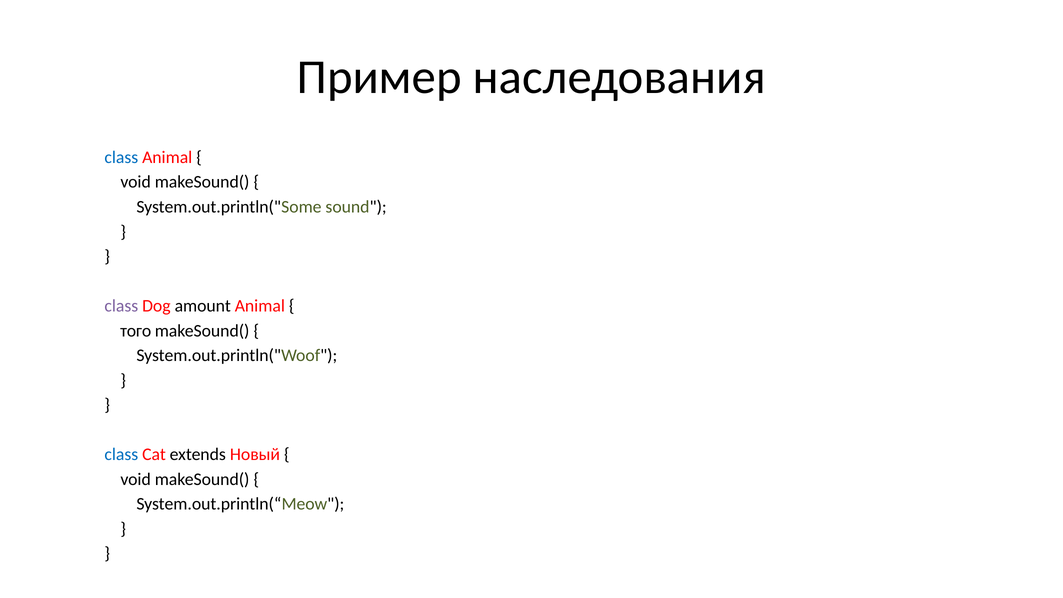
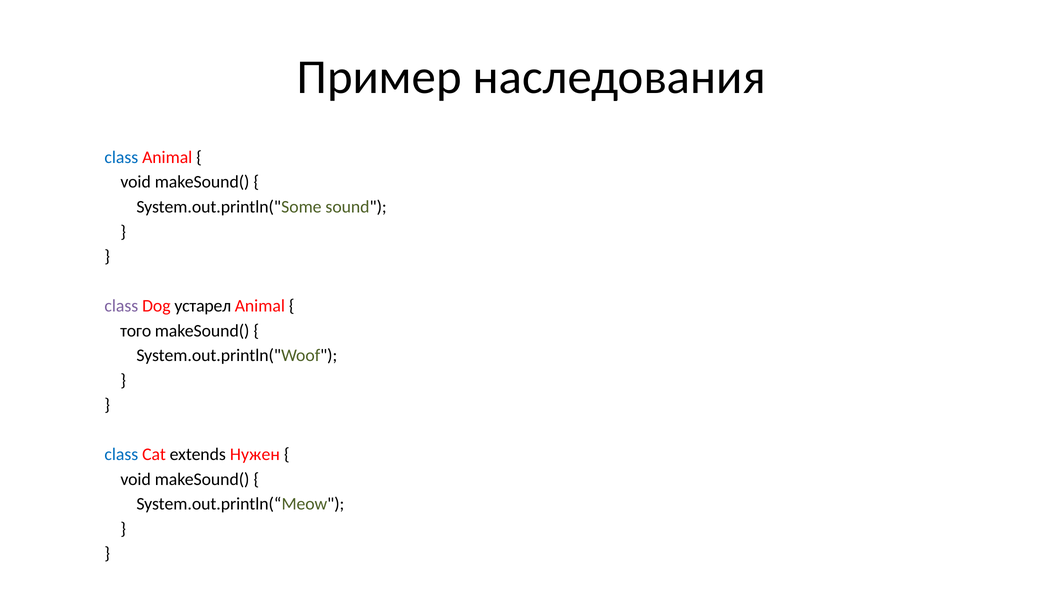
amount: amount -> устарел (203, 306)
Новый: Новый -> Нужен (255, 455)
